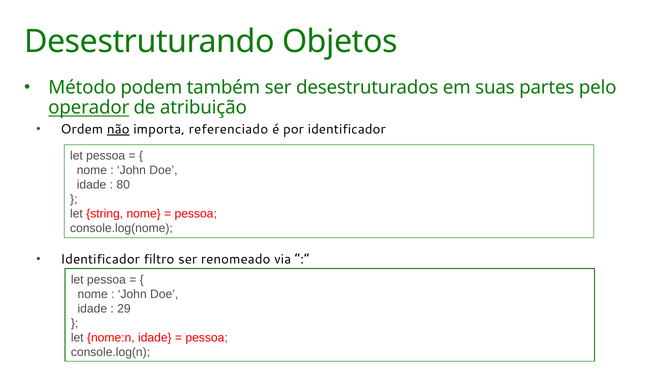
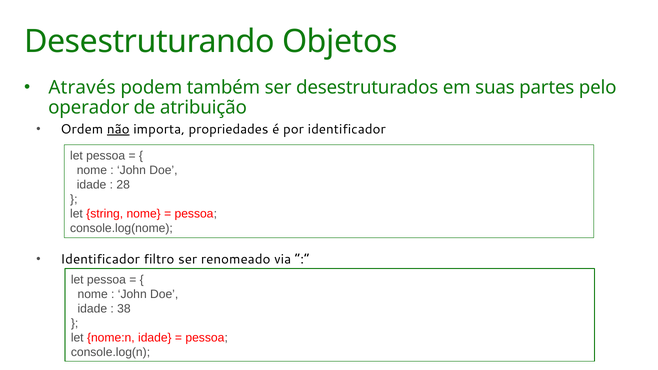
Método: Método -> Através (82, 87)
operador underline: present -> none (89, 108)
referenciado: referenciado -> propriedades (229, 129)
80: 80 -> 28 (123, 185)
29: 29 -> 38 (124, 309)
